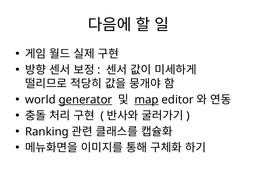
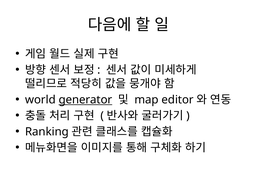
map underline: present -> none (147, 100)
